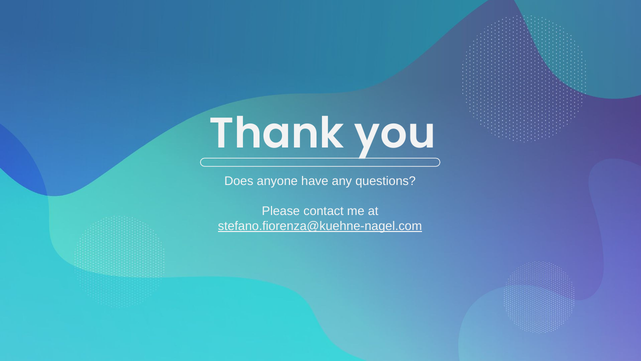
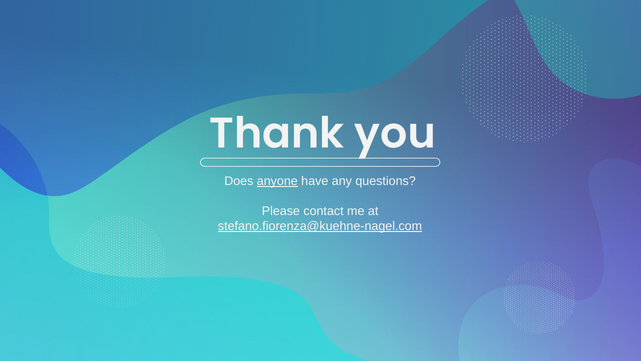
anyone underline: none -> present (277, 181)
